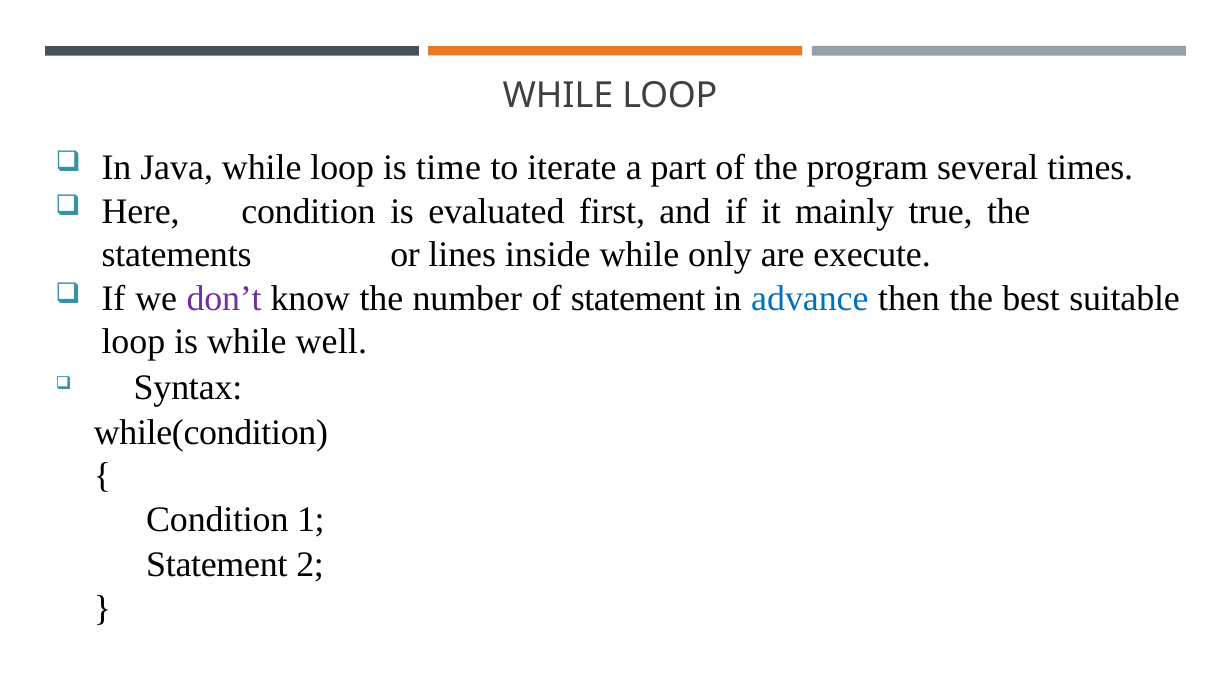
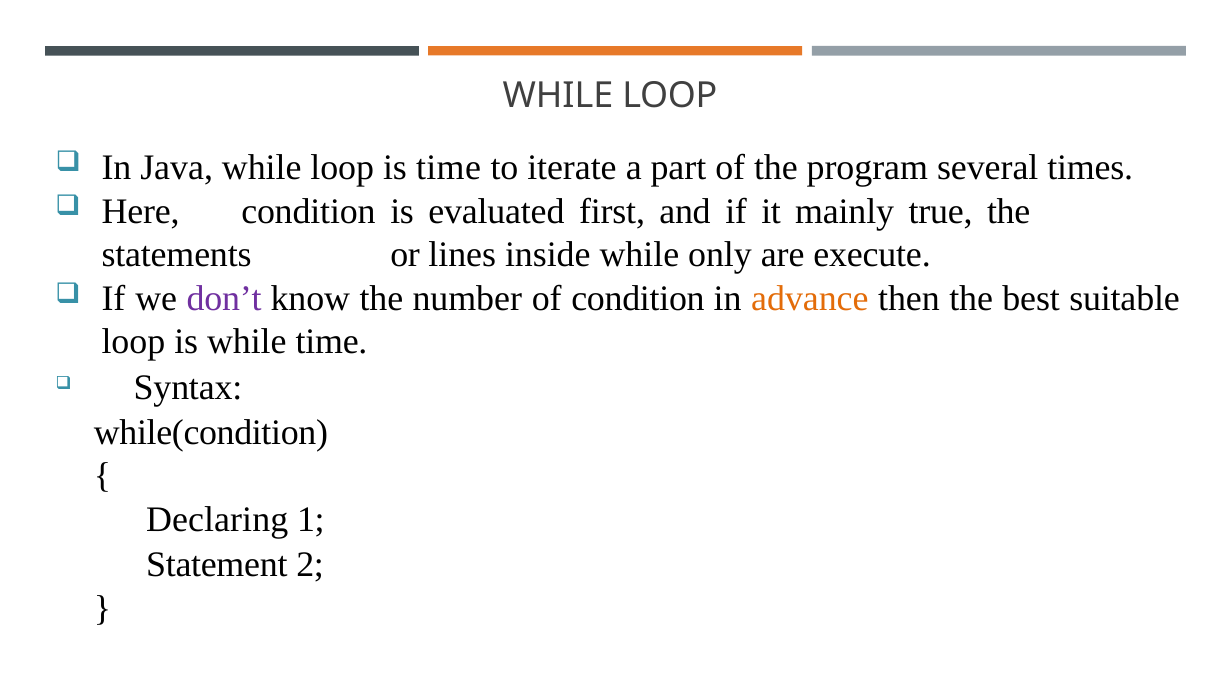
of statement: statement -> condition (638, 299)
advance colour: blue -> orange (810, 299)
while well: well -> time (332, 342)
Condition: Condition -> Declaring (217, 520)
